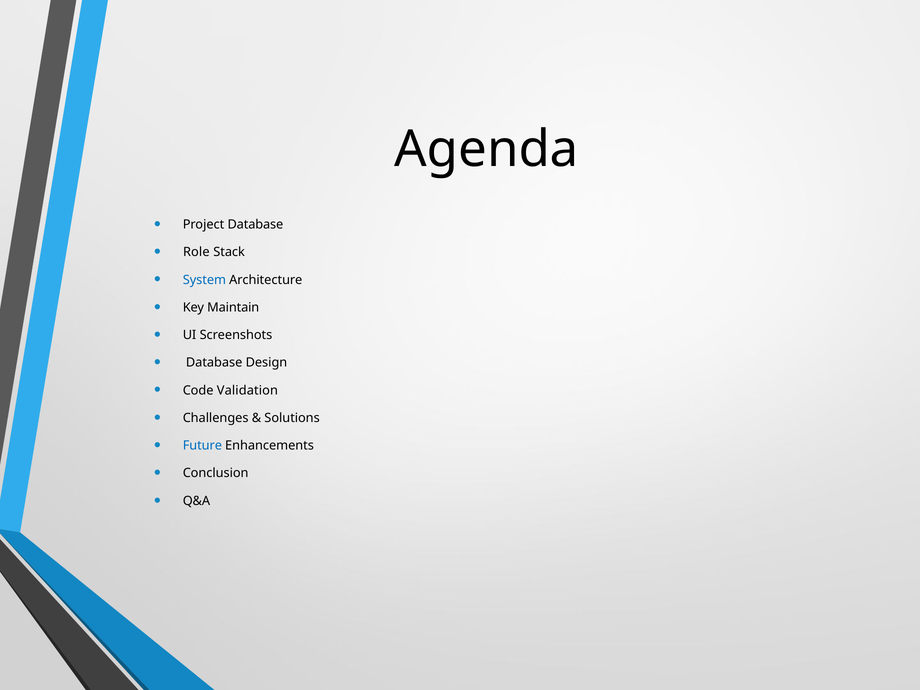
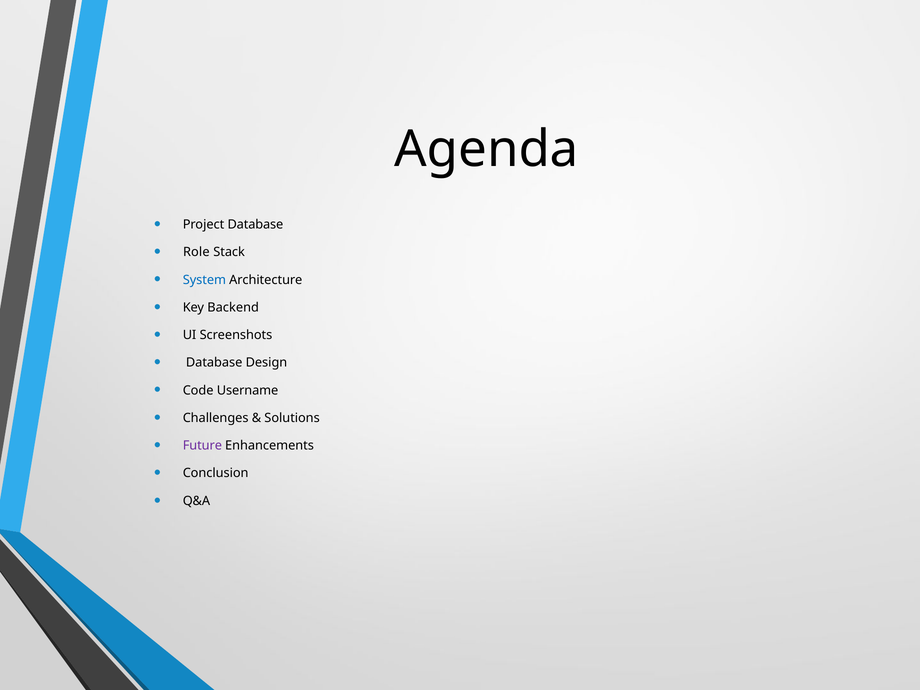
Maintain: Maintain -> Backend (233, 307)
Validation: Validation -> Username (248, 390)
Future colour: blue -> purple (202, 446)
